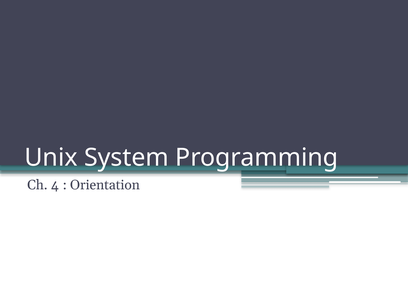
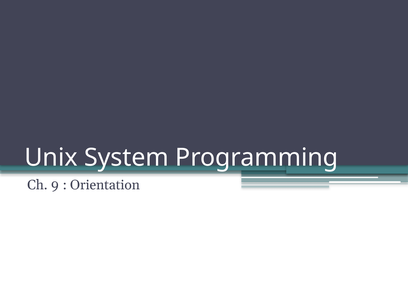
4: 4 -> 9 (55, 185)
